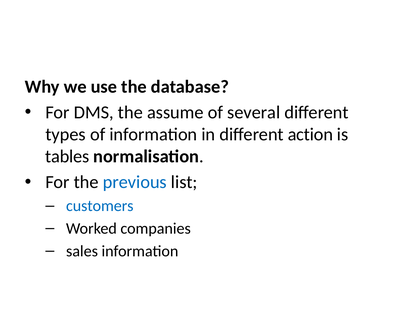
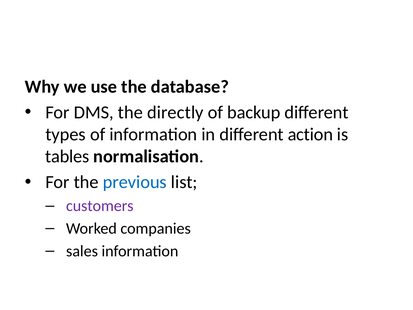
assume: assume -> directly (175, 112)
several: several -> backup (254, 112)
customers colour: blue -> purple (100, 206)
